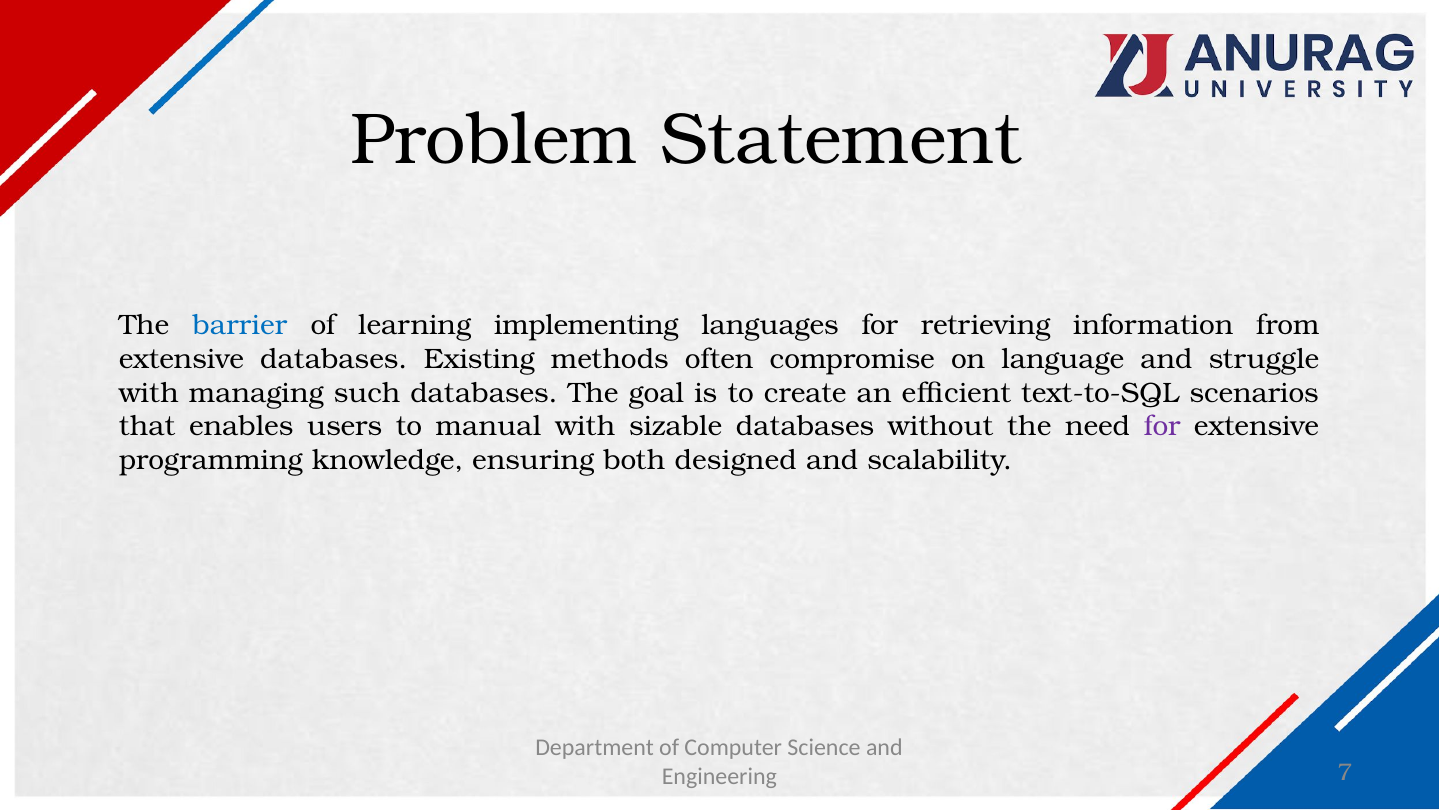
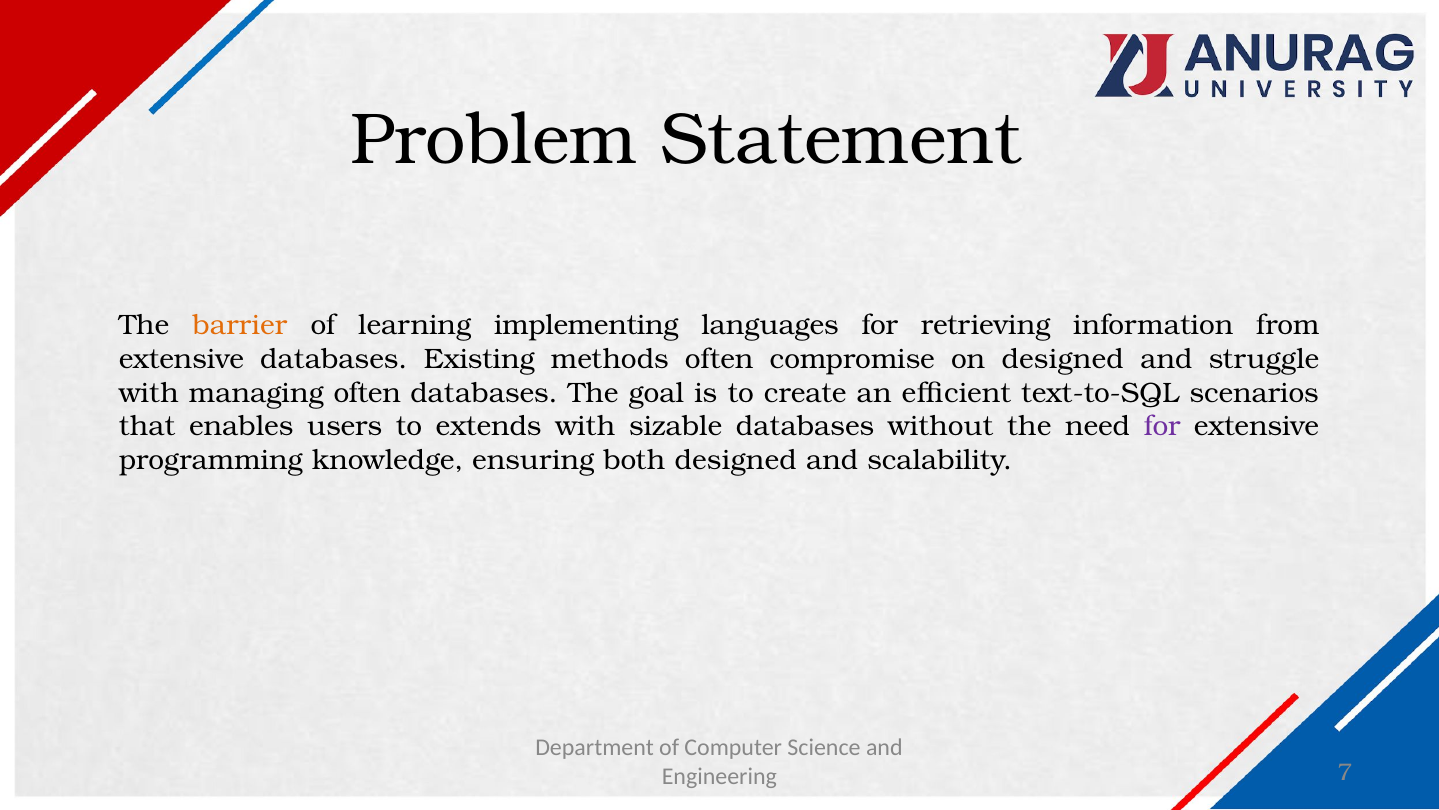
barrier colour: blue -> orange (240, 325)
on language: language -> designed (1063, 359)
managing such: such -> often (367, 393)
manual: manual -> extends (489, 426)
